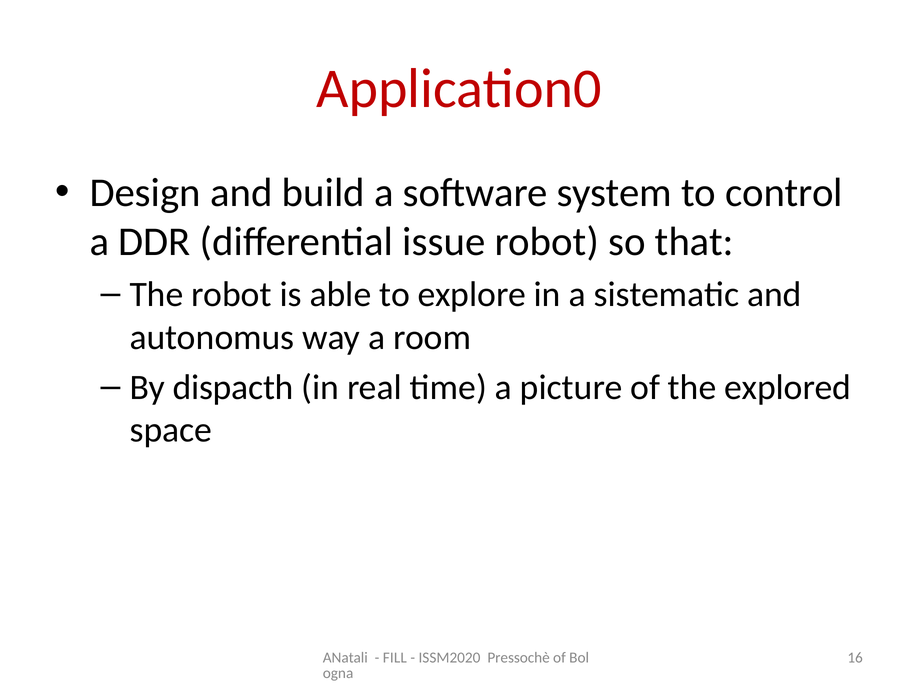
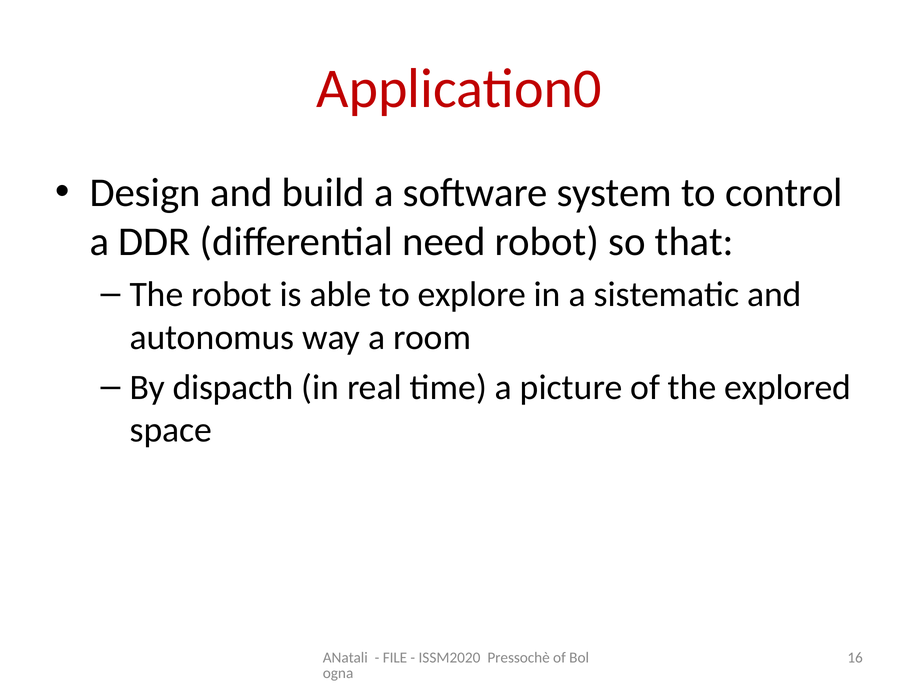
issue: issue -> need (444, 242)
FILL: FILL -> FILE (395, 657)
